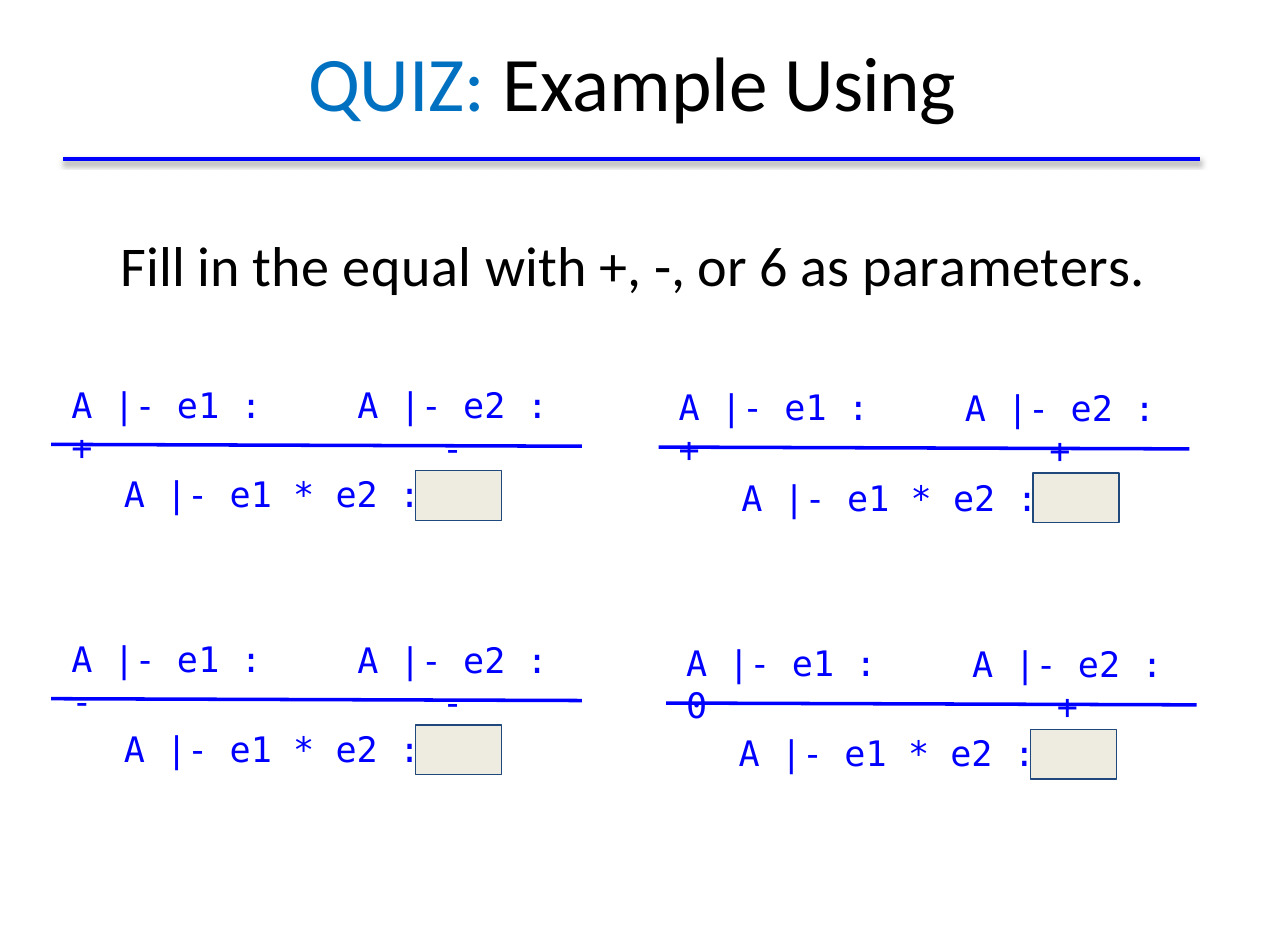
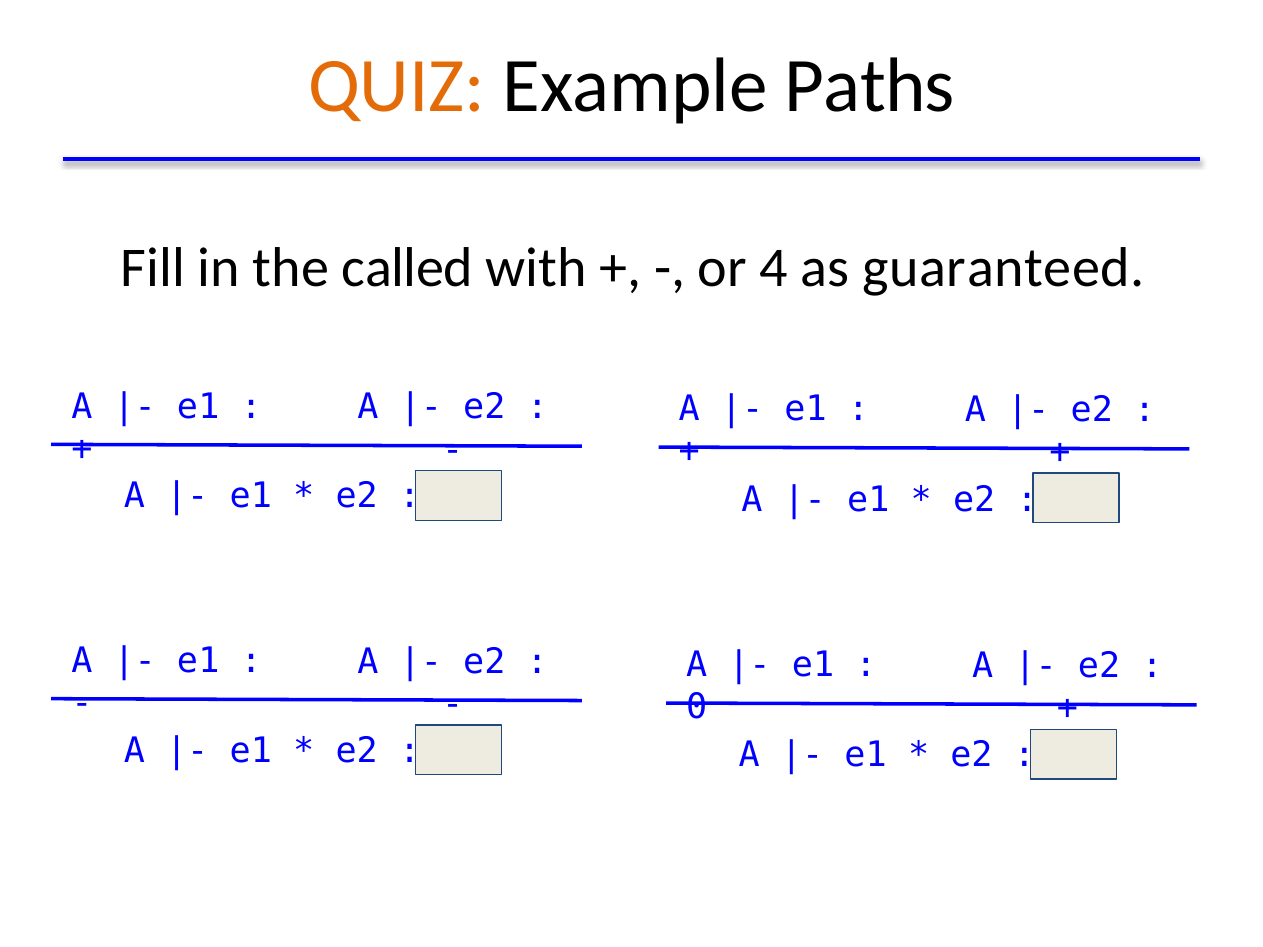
QUIZ colour: blue -> orange (397, 86)
Using: Using -> Paths (870, 86)
equal: equal -> called (408, 268)
6: 6 -> 4 (774, 268)
parameters: parameters -> guaranteed (1004, 268)
